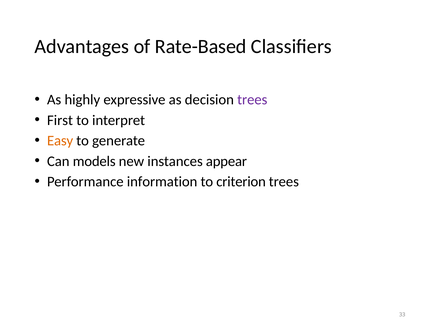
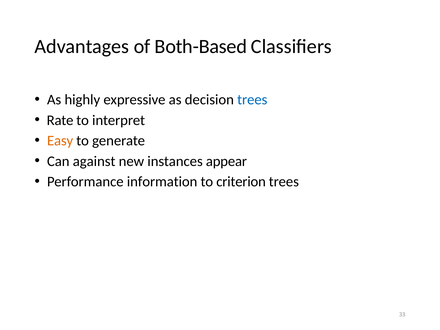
Rate-Based: Rate-Based -> Both-Based (201, 47)
trees colour: purple -> blue (252, 100)
First: First -> Rate (60, 120)
models: models -> against (94, 161)
